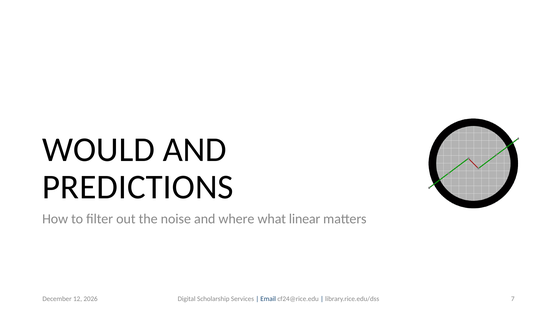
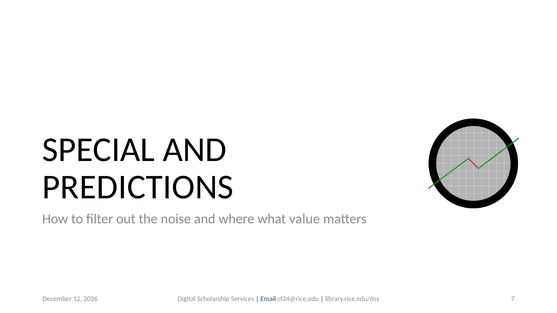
WOULD: WOULD -> SPECIAL (99, 150)
linear: linear -> value (304, 219)
